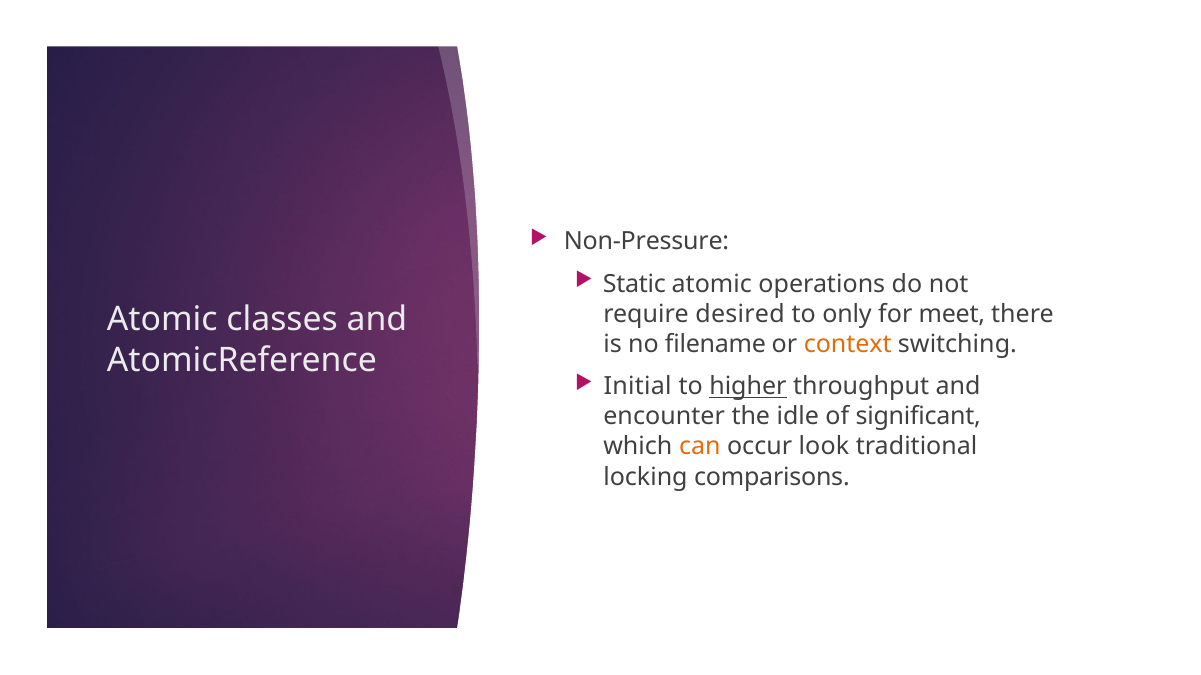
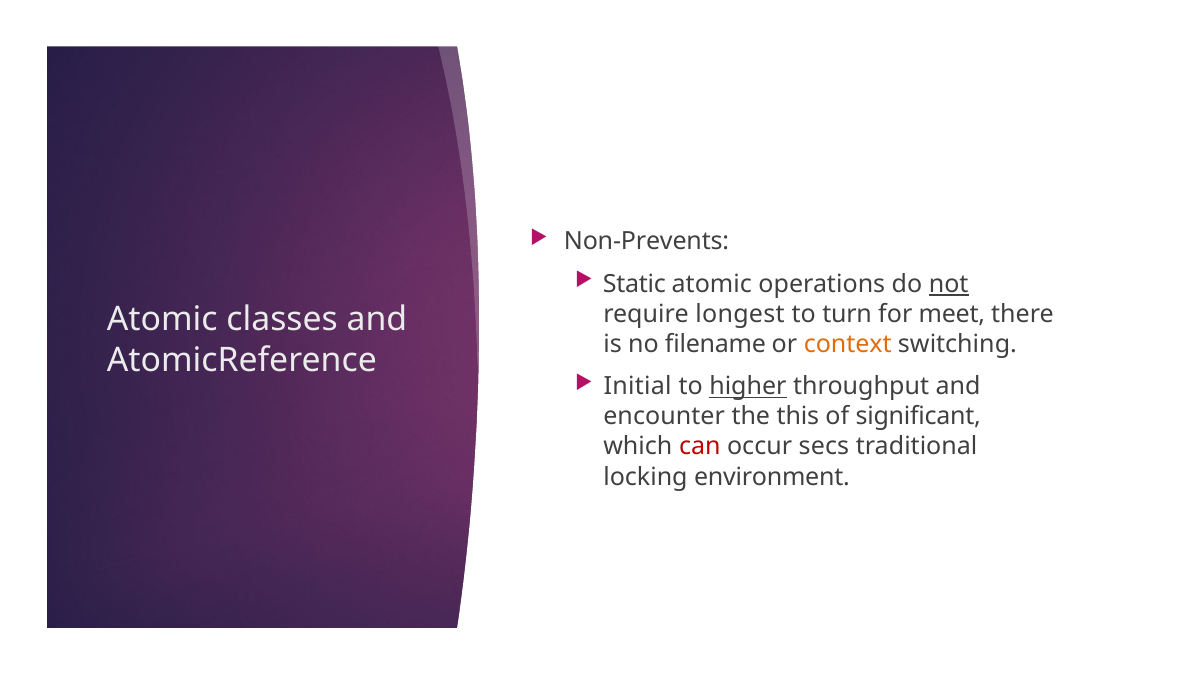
Non-Pressure: Non-Pressure -> Non-Prevents (647, 242)
not underline: none -> present (949, 284)
desired: desired -> longest (740, 314)
only: only -> turn (847, 314)
idle: idle -> this (798, 417)
can colour: orange -> red (700, 447)
look: look -> secs (824, 447)
comparisons: comparisons -> environment (772, 477)
